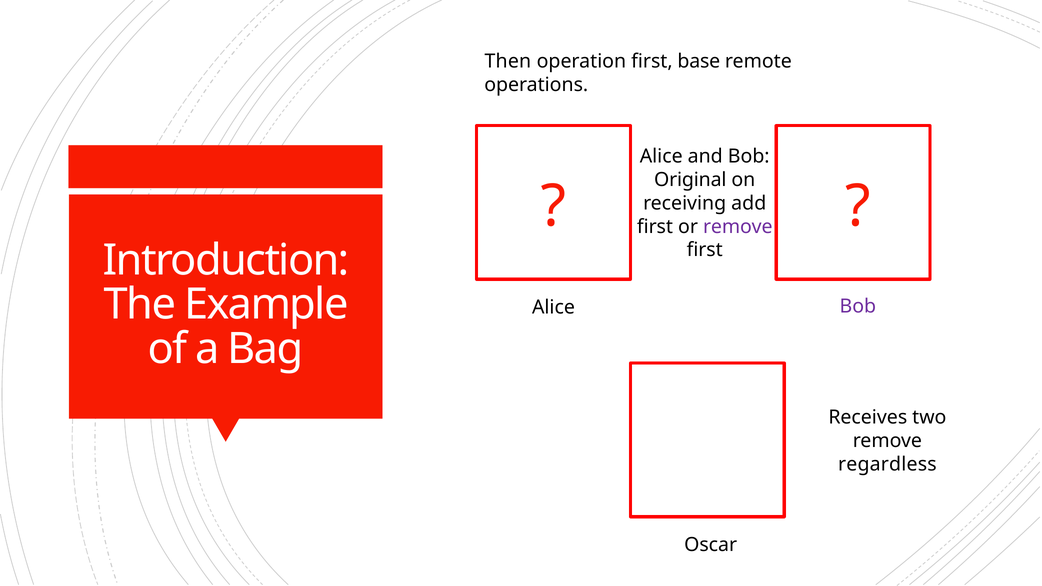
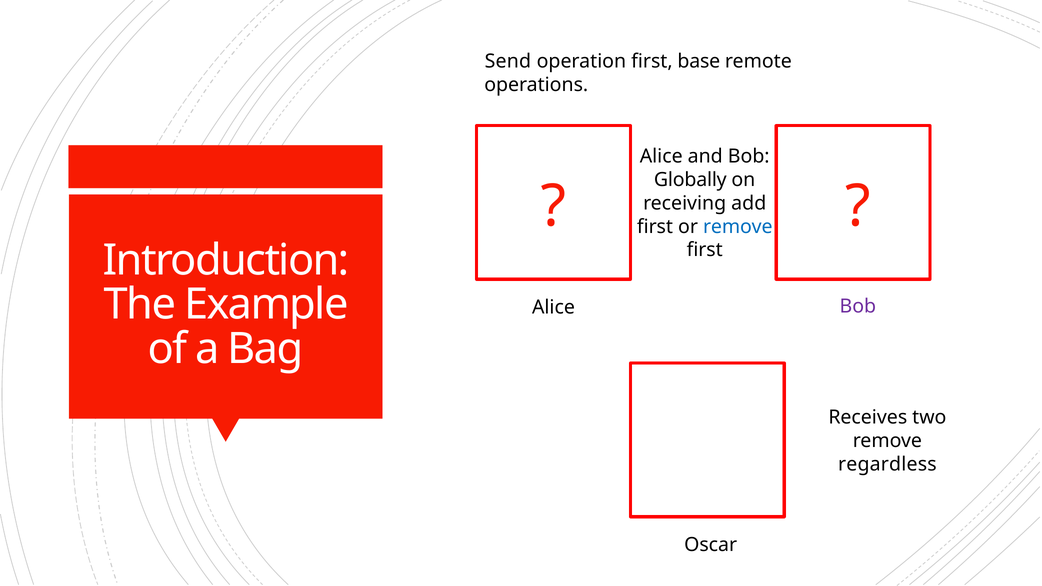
Then: Then -> Send (508, 61)
Original: Original -> Globally (690, 180)
remove colour: purple -> blue (738, 227)
